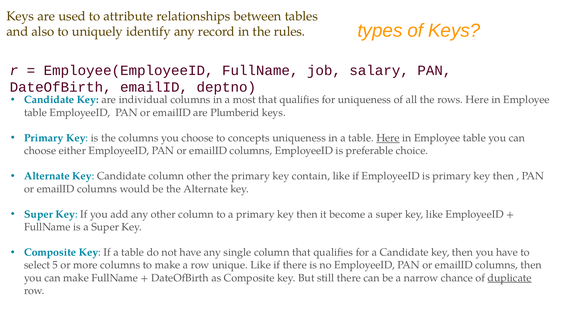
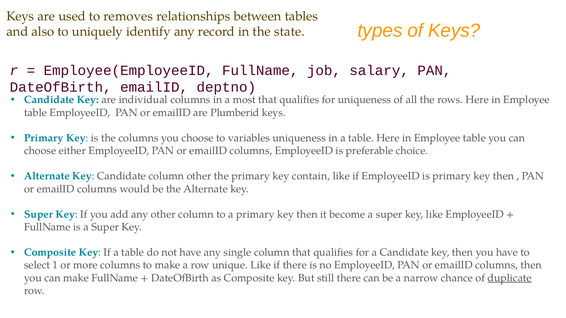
attribute: attribute -> removes (128, 16)
rules: rules -> state (289, 32)
concepts: concepts -> variables (249, 138)
Here underline: present -> none (388, 138)
5: 5 -> 1 (55, 265)
